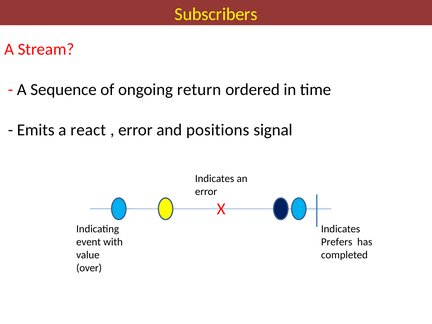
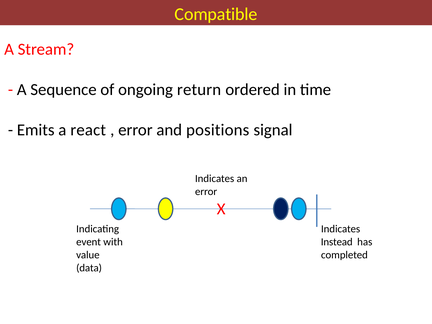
Subscribers: Subscribers -> Compatible (216, 14)
Prefers: Prefers -> Instead (337, 242)
over: over -> data (89, 268)
